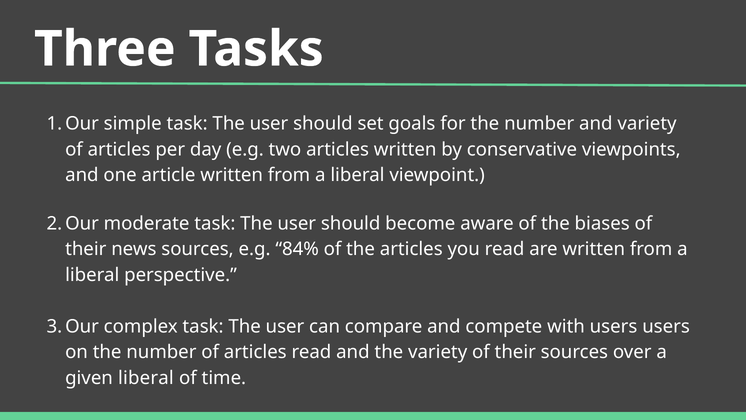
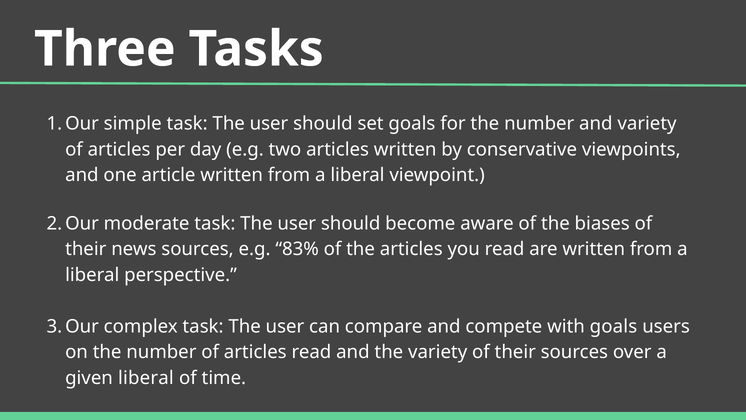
84%: 84% -> 83% (297, 249)
with users: users -> goals (613, 326)
